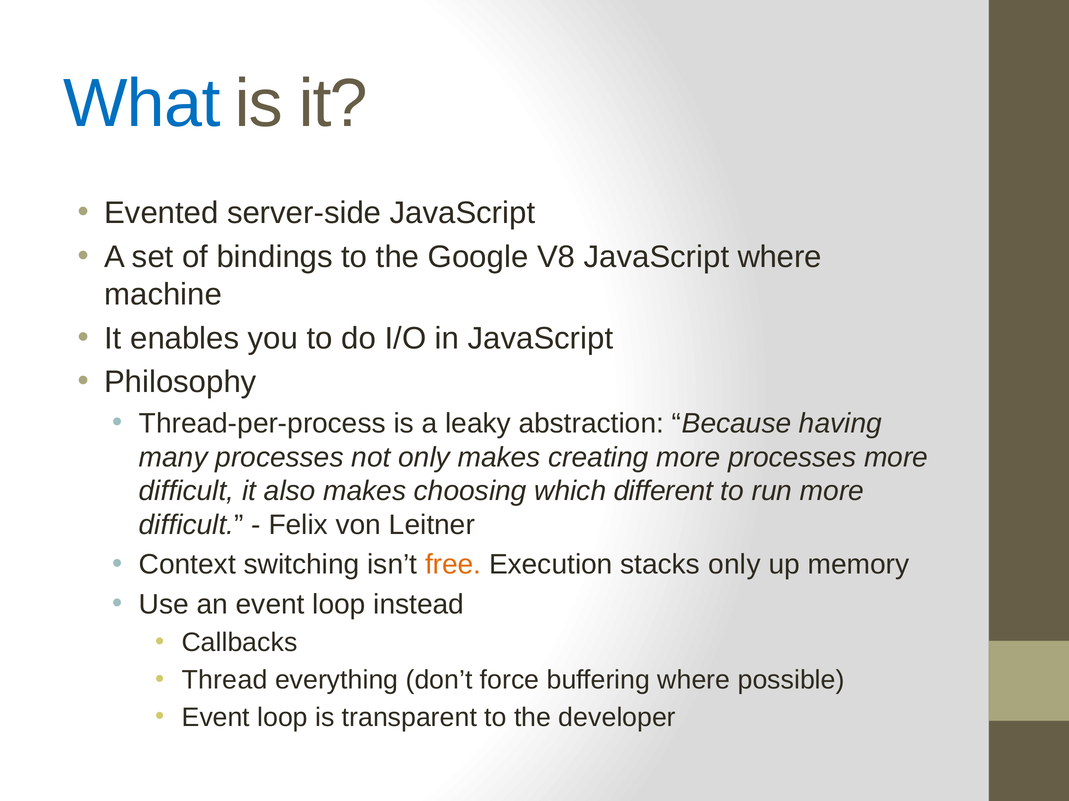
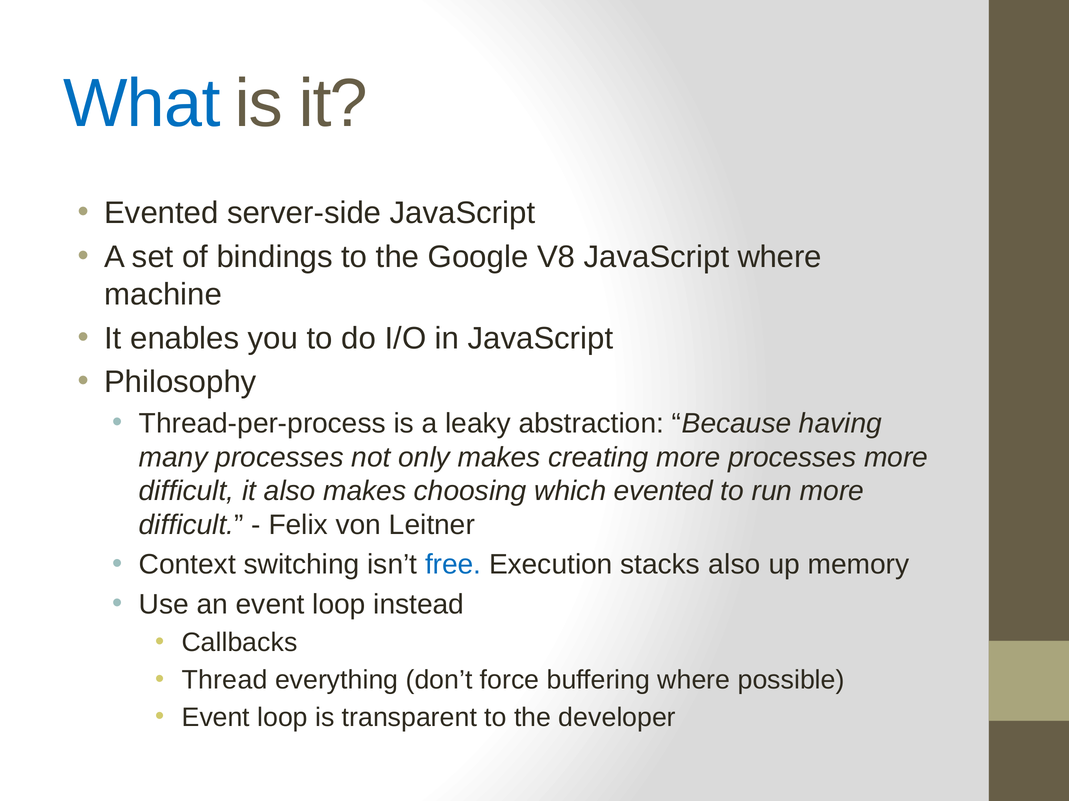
which different: different -> evented (663, 492)
free colour: orange -> blue (453, 565)
stacks only: only -> also (734, 565)
